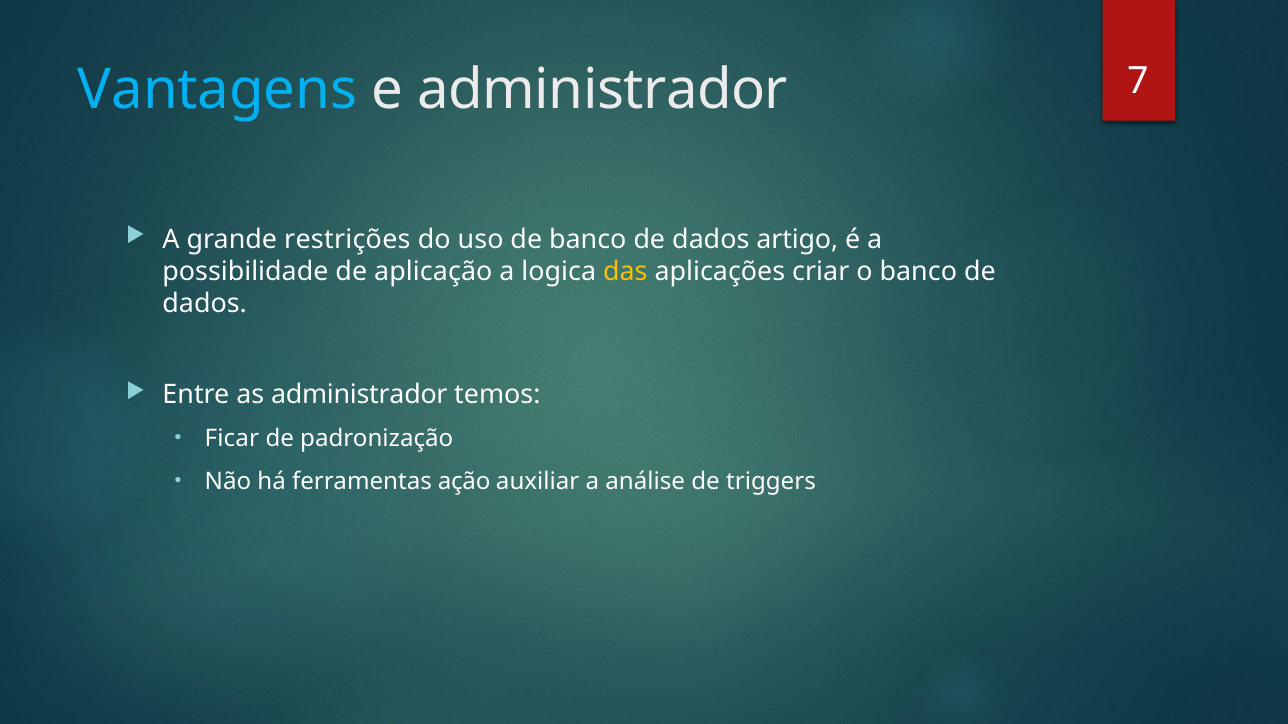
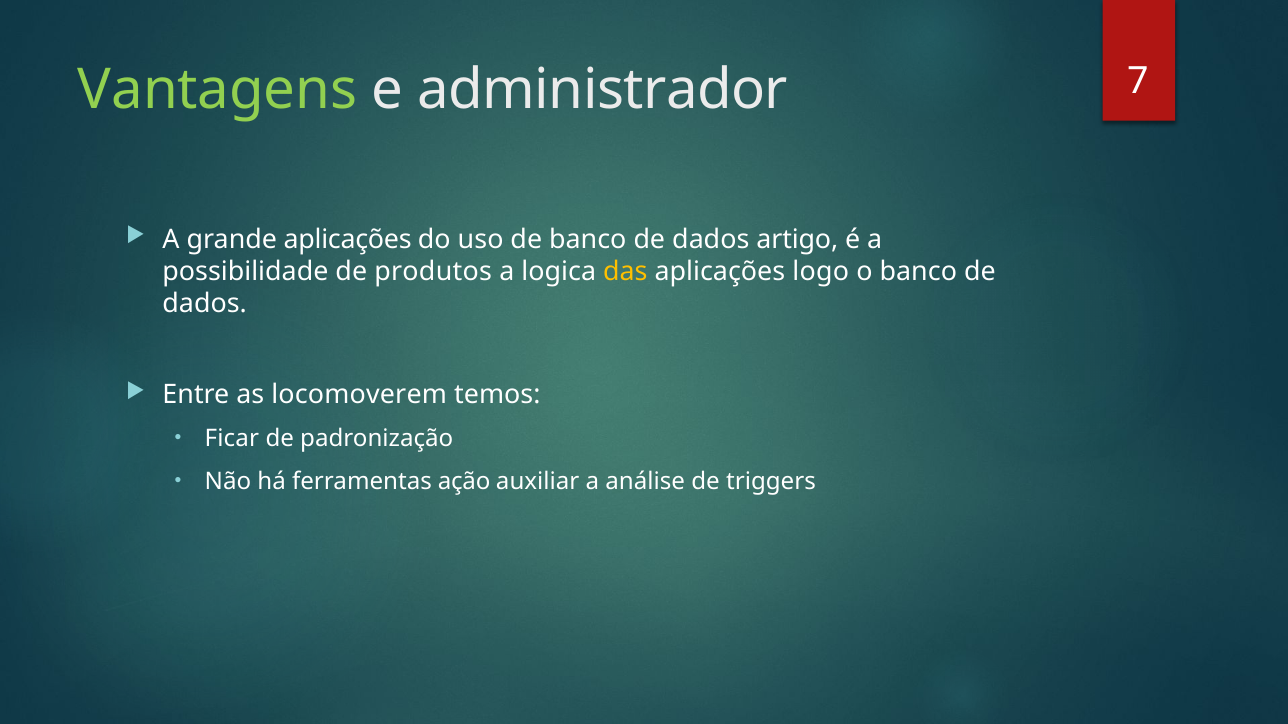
Vantagens colour: light blue -> light green (218, 90)
grande restrições: restrições -> aplicações (348, 240)
aplicação: aplicação -> produtos (433, 272)
criar: criar -> logo (821, 272)
as administrador: administrador -> locomoverem (359, 395)
